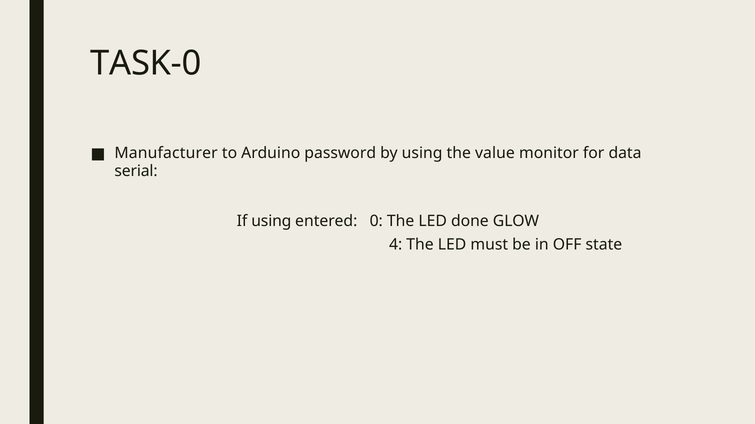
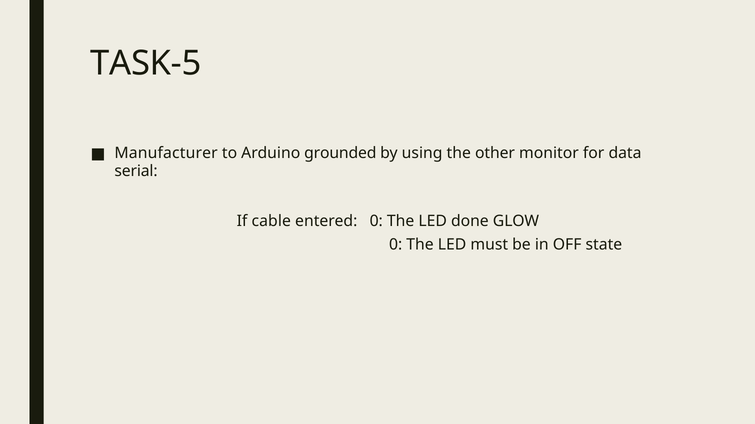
TASK-0: TASK-0 -> TASK-5 (146, 63)
password: password -> grounded (340, 153)
value: value -> other (495, 153)
If using: using -> cable (271, 222)
4: 4 -> 0 (396, 245)
